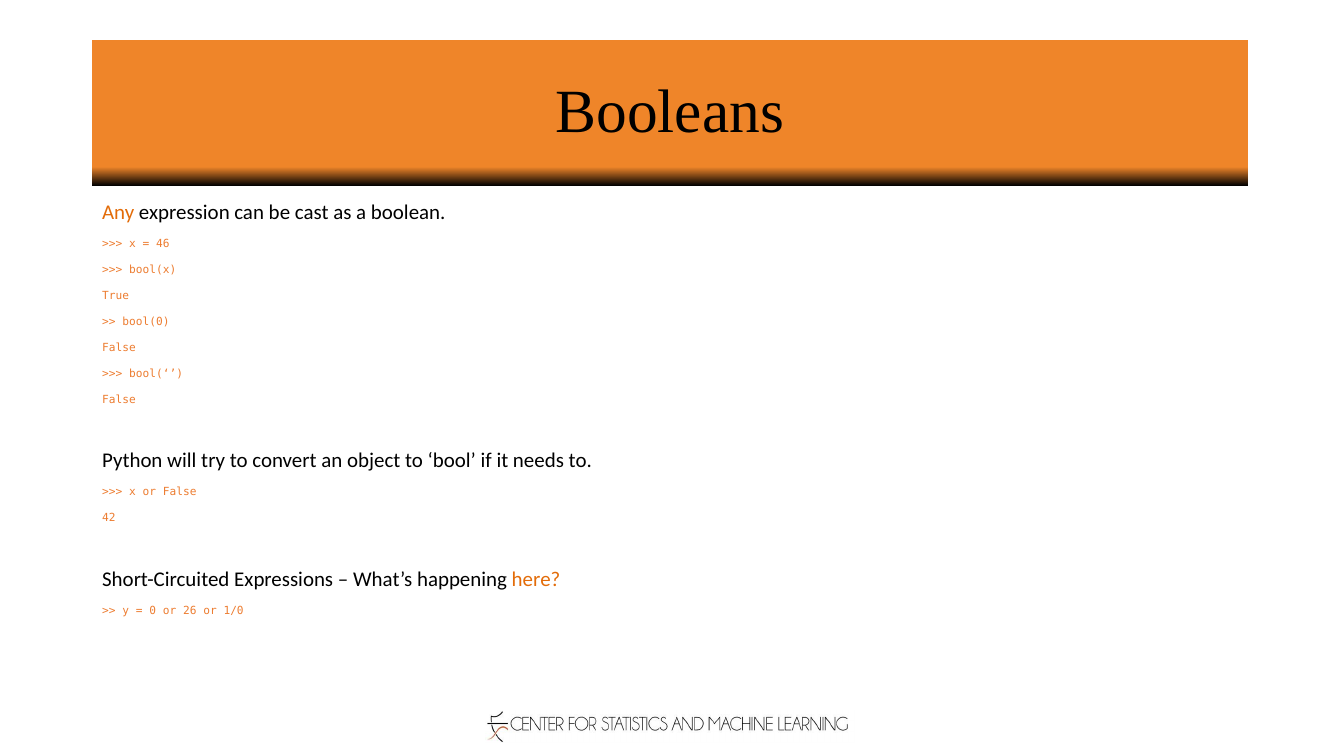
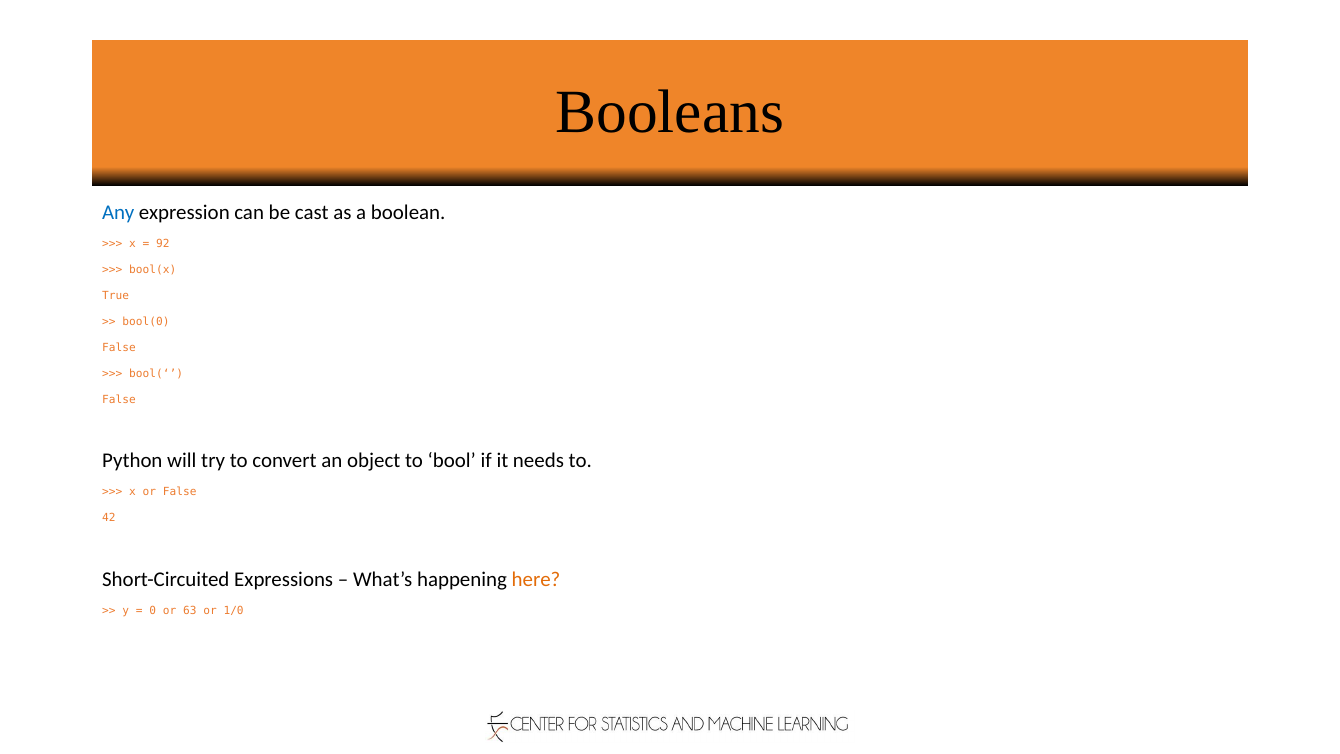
Any colour: orange -> blue (118, 212)
46: 46 -> 92 (163, 243)
26: 26 -> 63 (190, 611)
